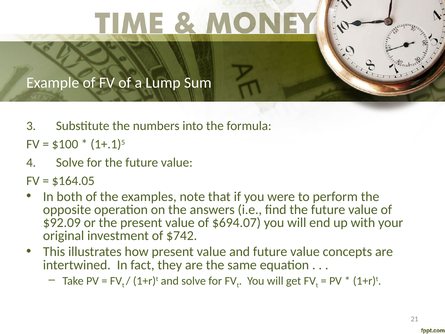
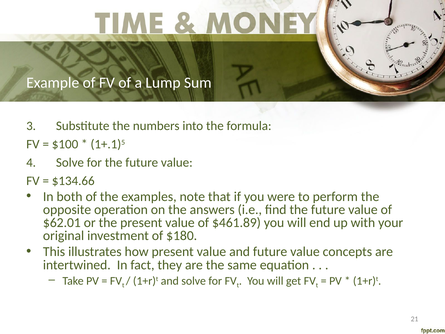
$164.05: $164.05 -> $134.66 (73, 181)
$92.09: $92.09 -> $62.01 (62, 223)
$694.07: $694.07 -> $461.89 (236, 223)
$742: $742 -> $180 (182, 236)
